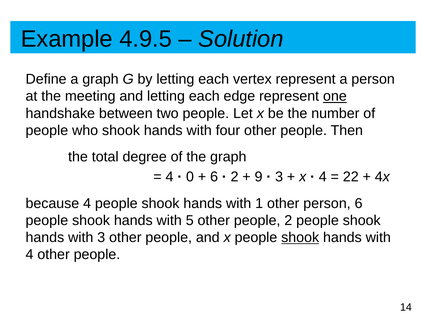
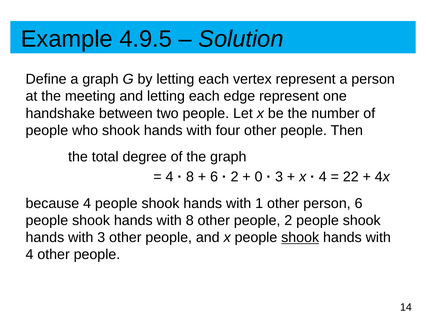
one underline: present -> none (335, 96)
0: 0 -> 8 (190, 177)
9: 9 -> 0 (259, 177)
with 5: 5 -> 8 (190, 220)
